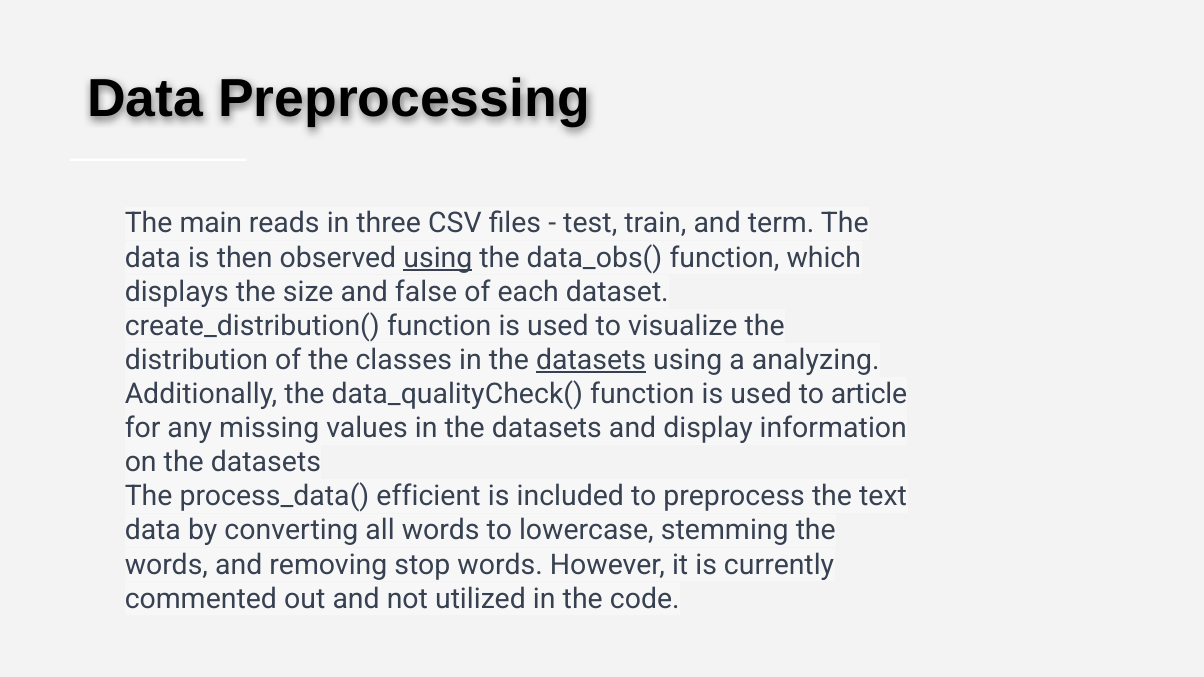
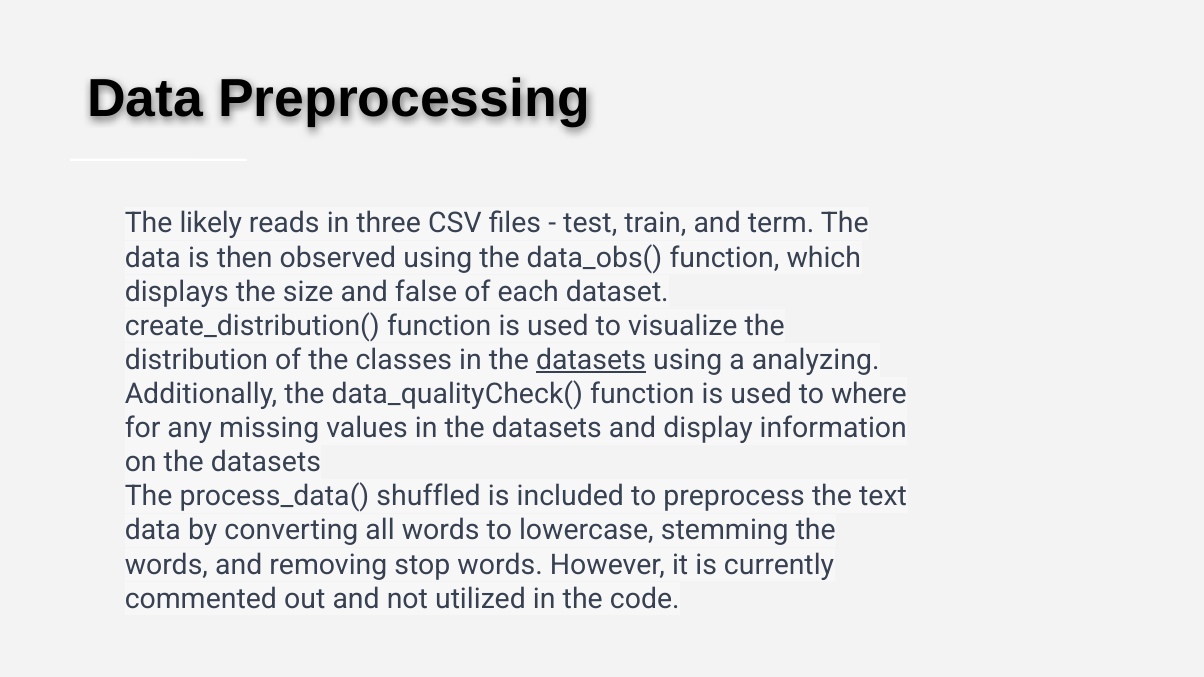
main: main -> likely (211, 224)
using underline: present -> none (438, 258)
article: article -> where (869, 394)
efficient: efficient -> shuffled (429, 497)
